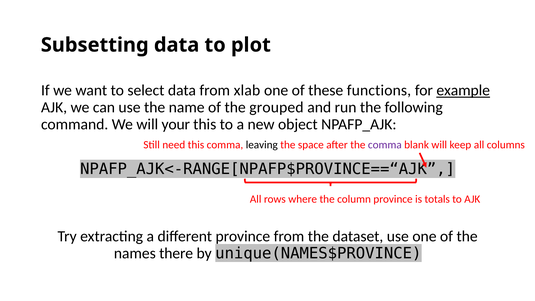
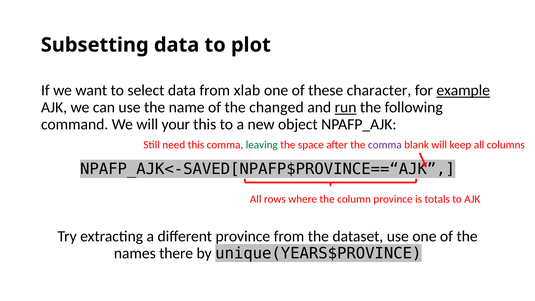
functions: functions -> character (379, 90)
grouped: grouped -> changed (276, 107)
run underline: none -> present (346, 107)
leaving colour: black -> green (262, 145)
NPAFP_AJK<-RANGE[NPAFP$PROVINCE==“AJK: NPAFP_AJK<-RANGE[NPAFP$PROVINCE==“AJK -> NPAFP_AJK<-SAVED[NPAFP$PROVINCE==“AJK (268, 169)
unique(NAMES$PROVINCE: unique(NAMES$PROVINCE -> unique(YEARS$PROVINCE (318, 253)
